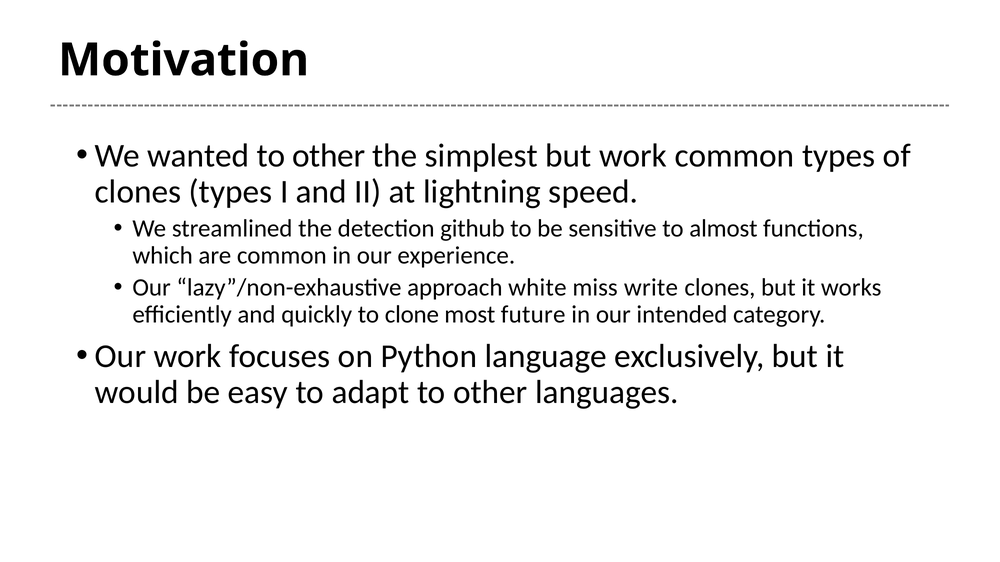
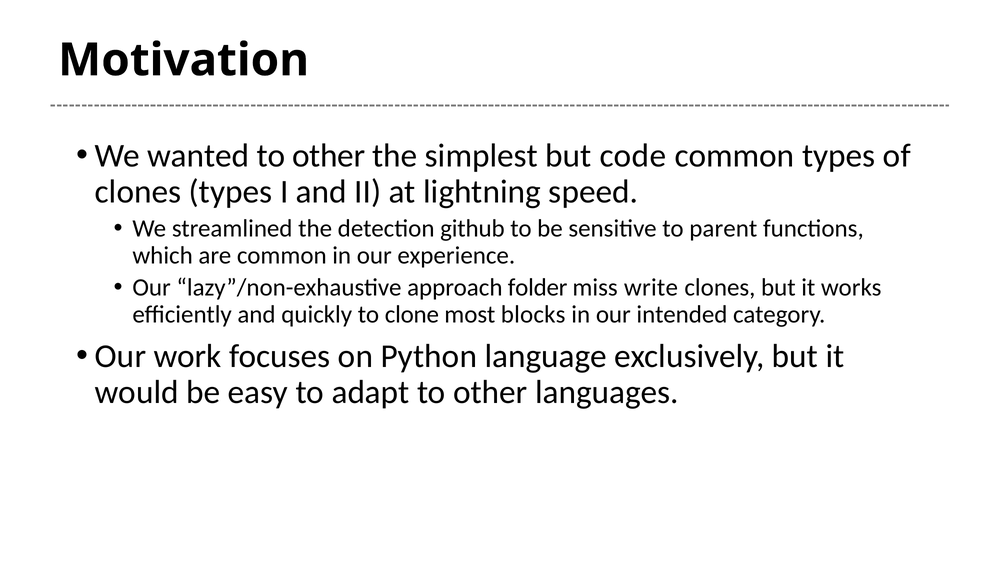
but work: work -> code (633, 156)
almost: almost -> parent (723, 228)
white: white -> folder (538, 288)
future: future -> blocks (533, 315)
